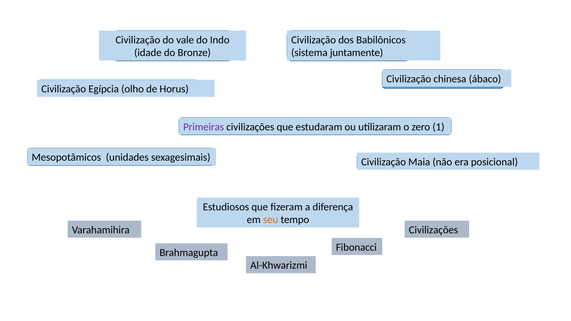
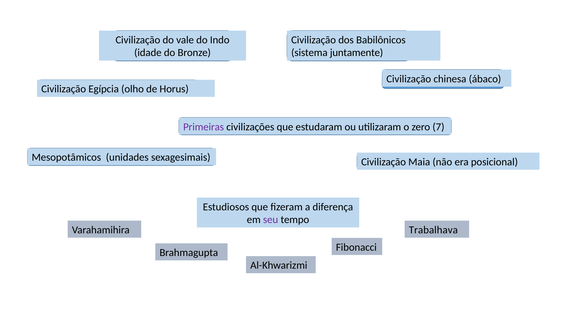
1: 1 -> 7 (438, 127)
seu colour: orange -> purple (271, 220)
Civilizações: Civilizações -> Trabalhava (433, 230)
